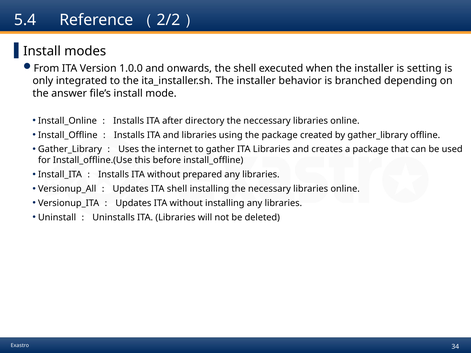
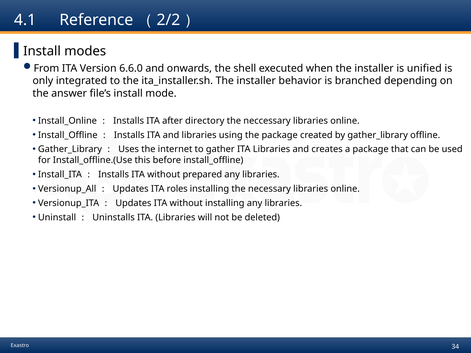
5.4: 5.4 -> 4.1 (25, 20)
1.0.0: 1.0.0 -> 6.6.0 (131, 68)
setting: setting -> unified (424, 68)
ITA shell: shell -> roles (177, 189)
